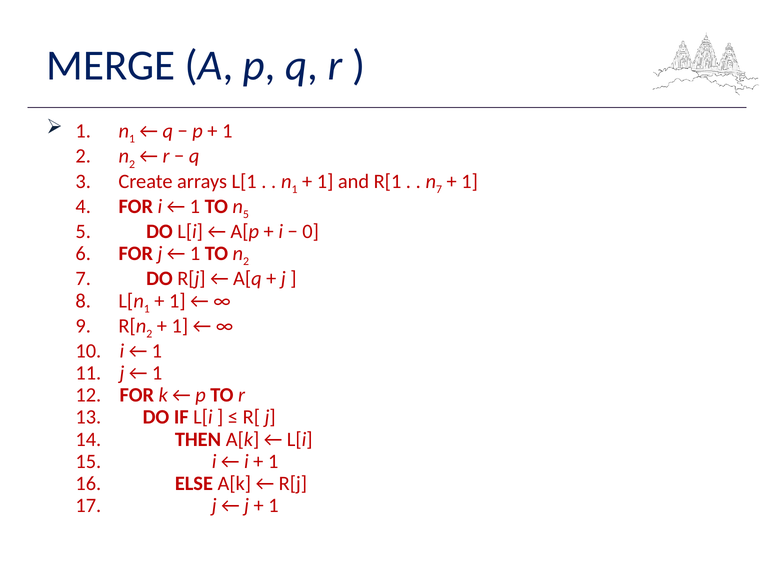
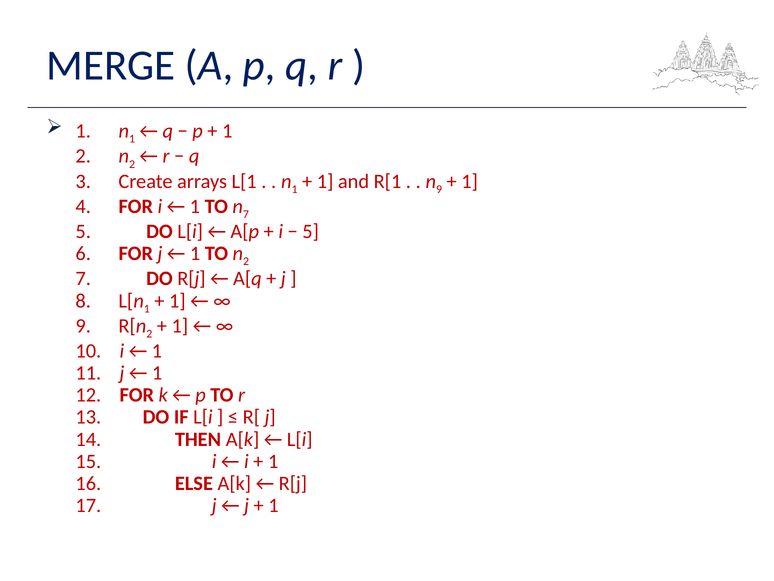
7: 7 -> 9 (439, 189)
5: 5 -> 7 (246, 214)
0: 0 -> 5 (311, 231)
